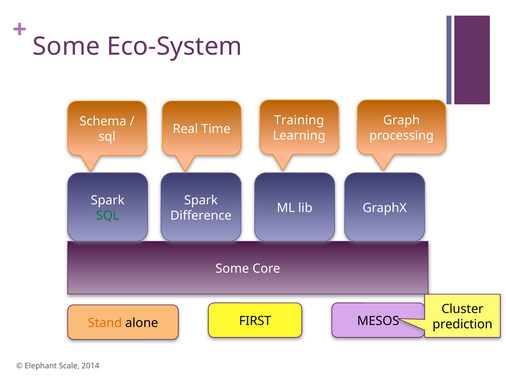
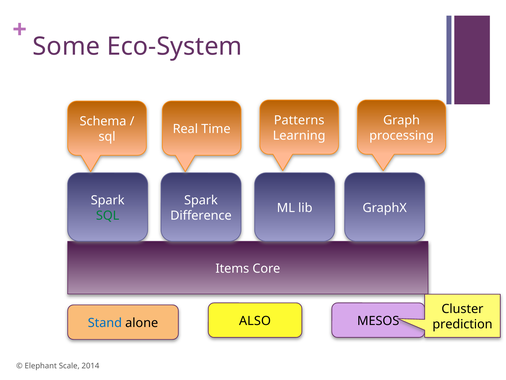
Training: Training -> Patterns (299, 120)
Some: Some -> Items (232, 268)
Stand colour: orange -> blue (105, 323)
FIRST: FIRST -> ALSO (255, 321)
